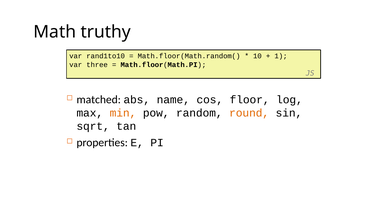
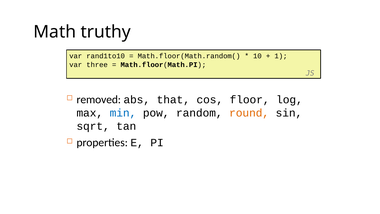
matched: matched -> removed (99, 99)
name: name -> that (173, 99)
min colour: orange -> blue (123, 113)
